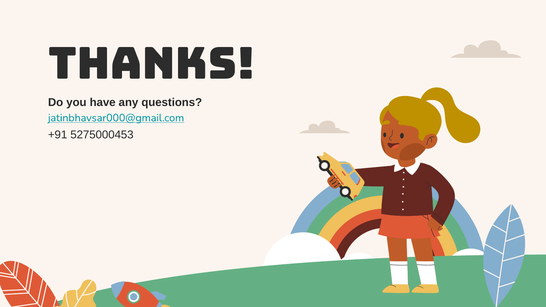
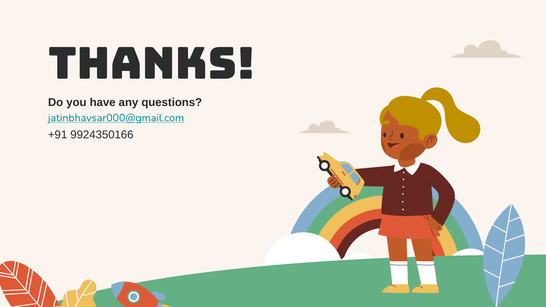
5275000453: 5275000453 -> 9924350166 (102, 135)
